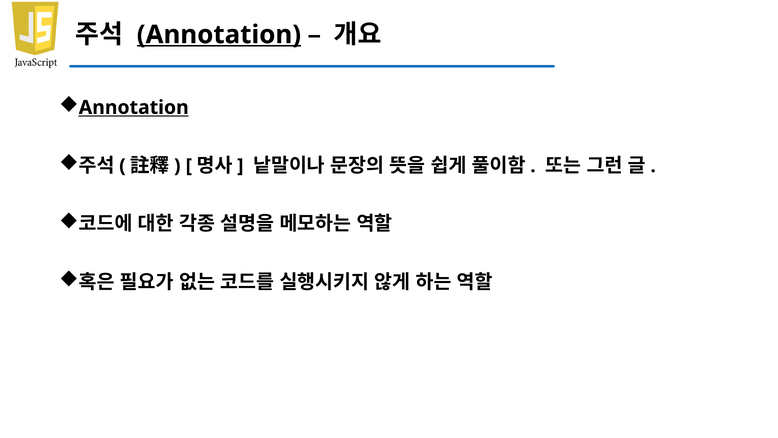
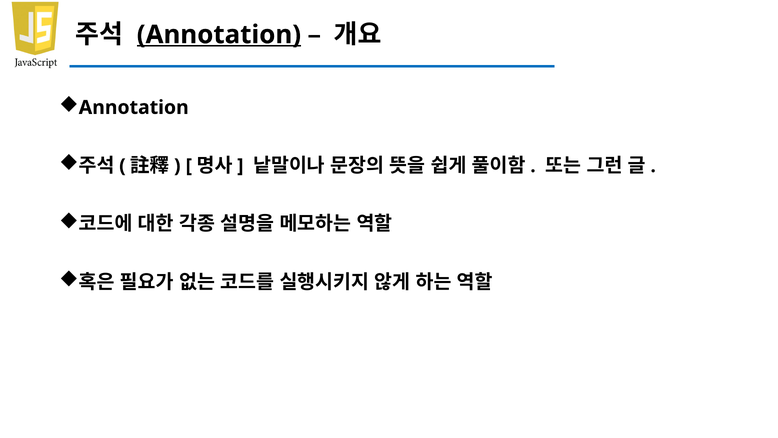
Annotation underline: present -> none (134, 107)
